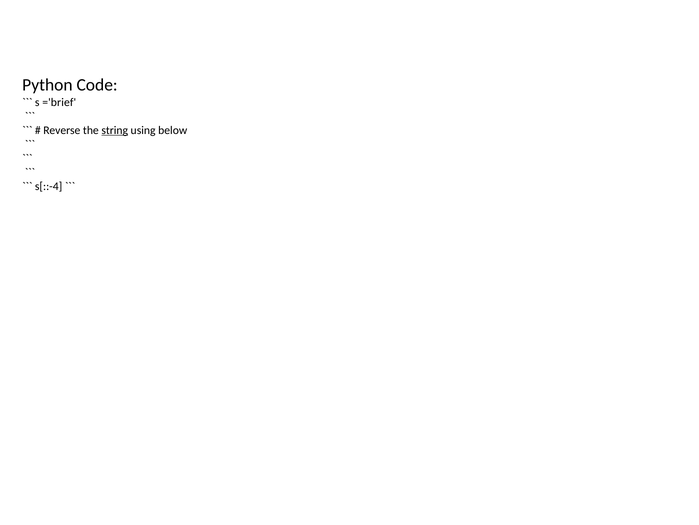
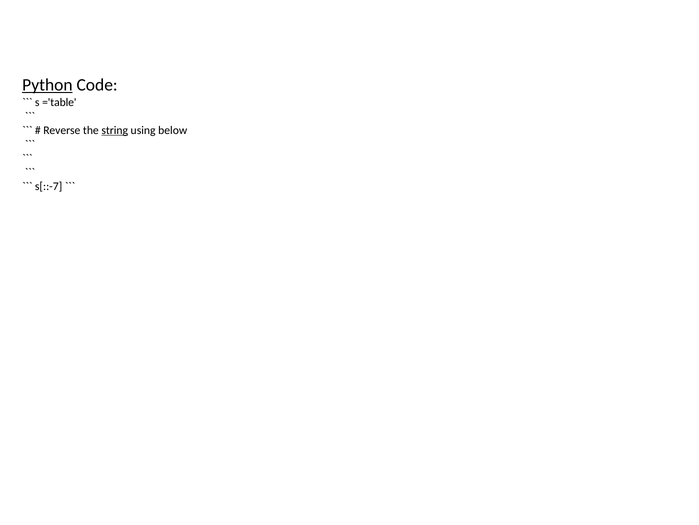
Python underline: none -> present (47, 85)
='brief: ='brief -> ='table (59, 102)
s[::-4: s[::-4 -> s[::-7 (49, 186)
